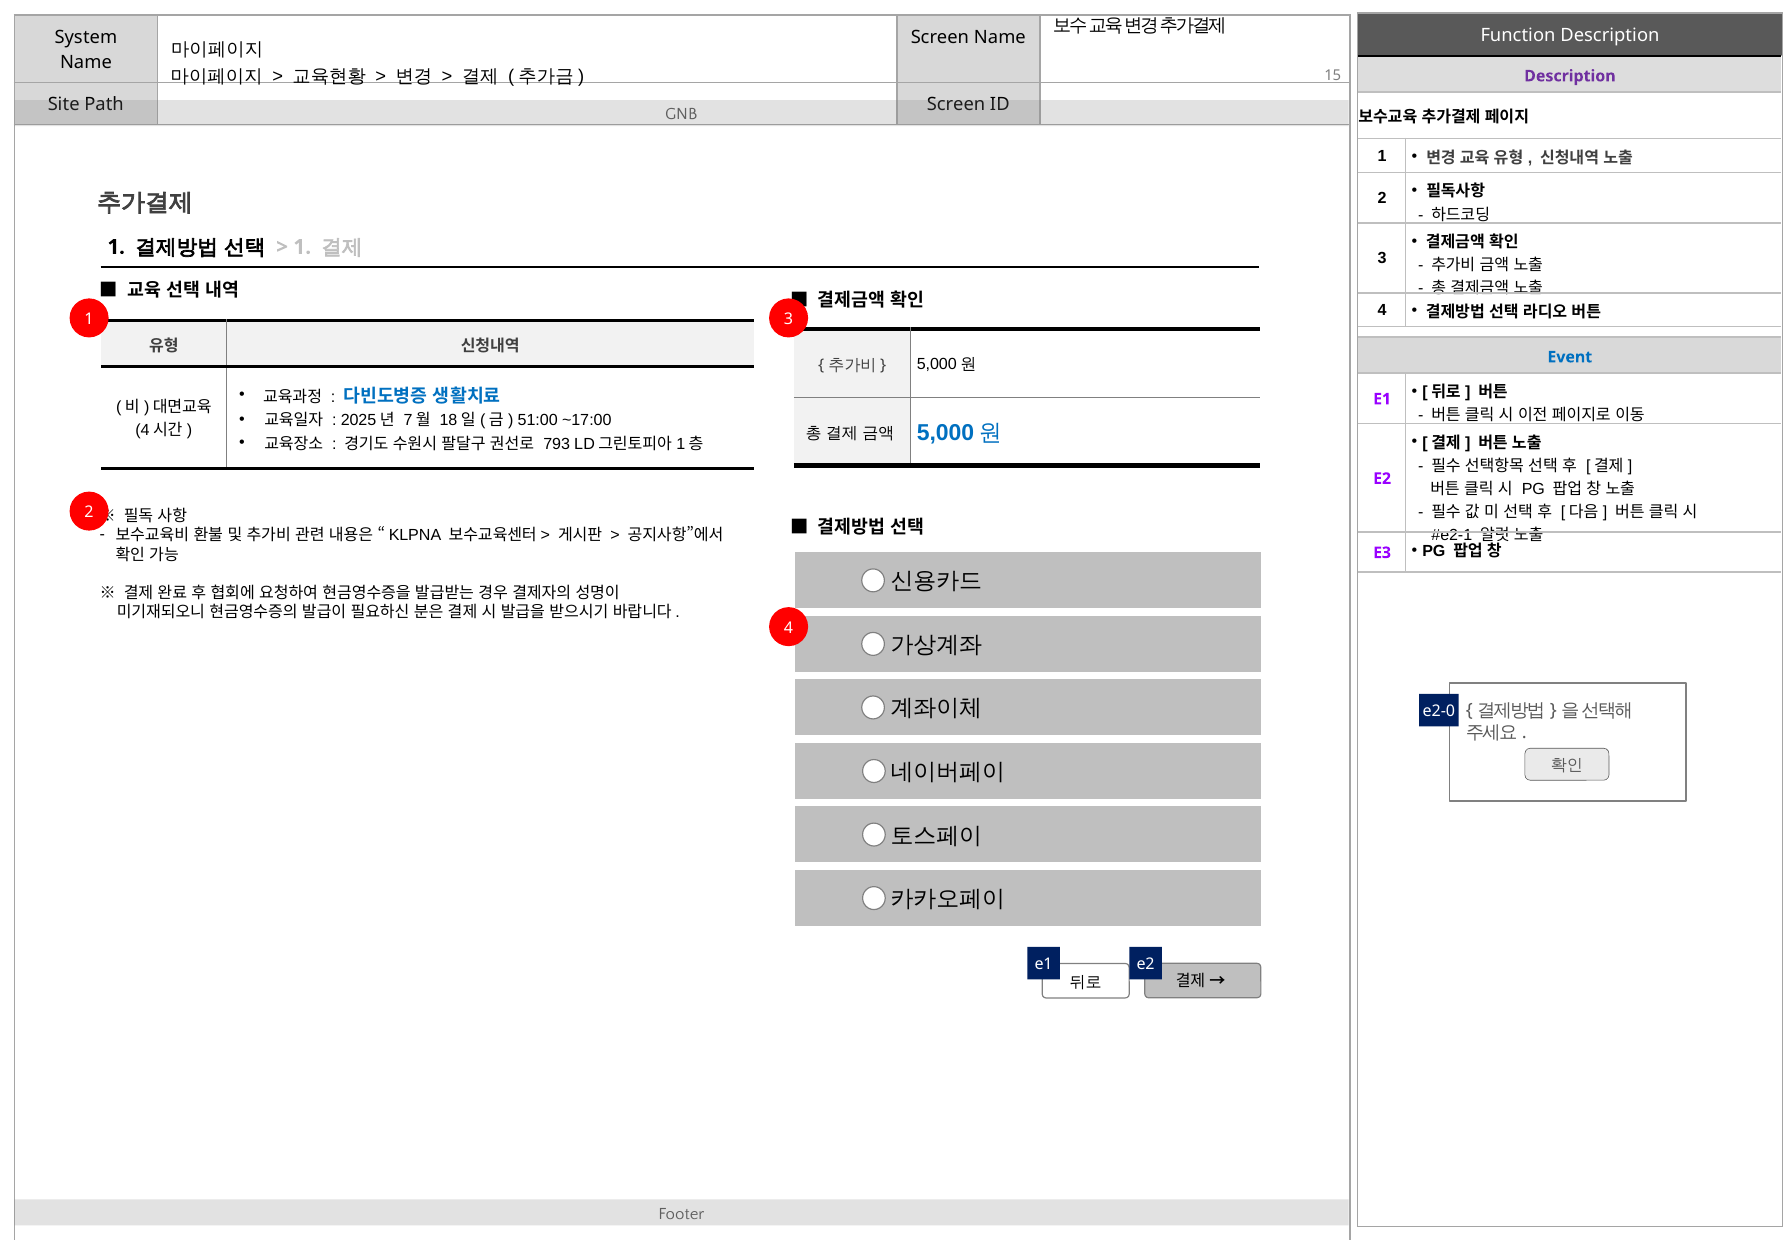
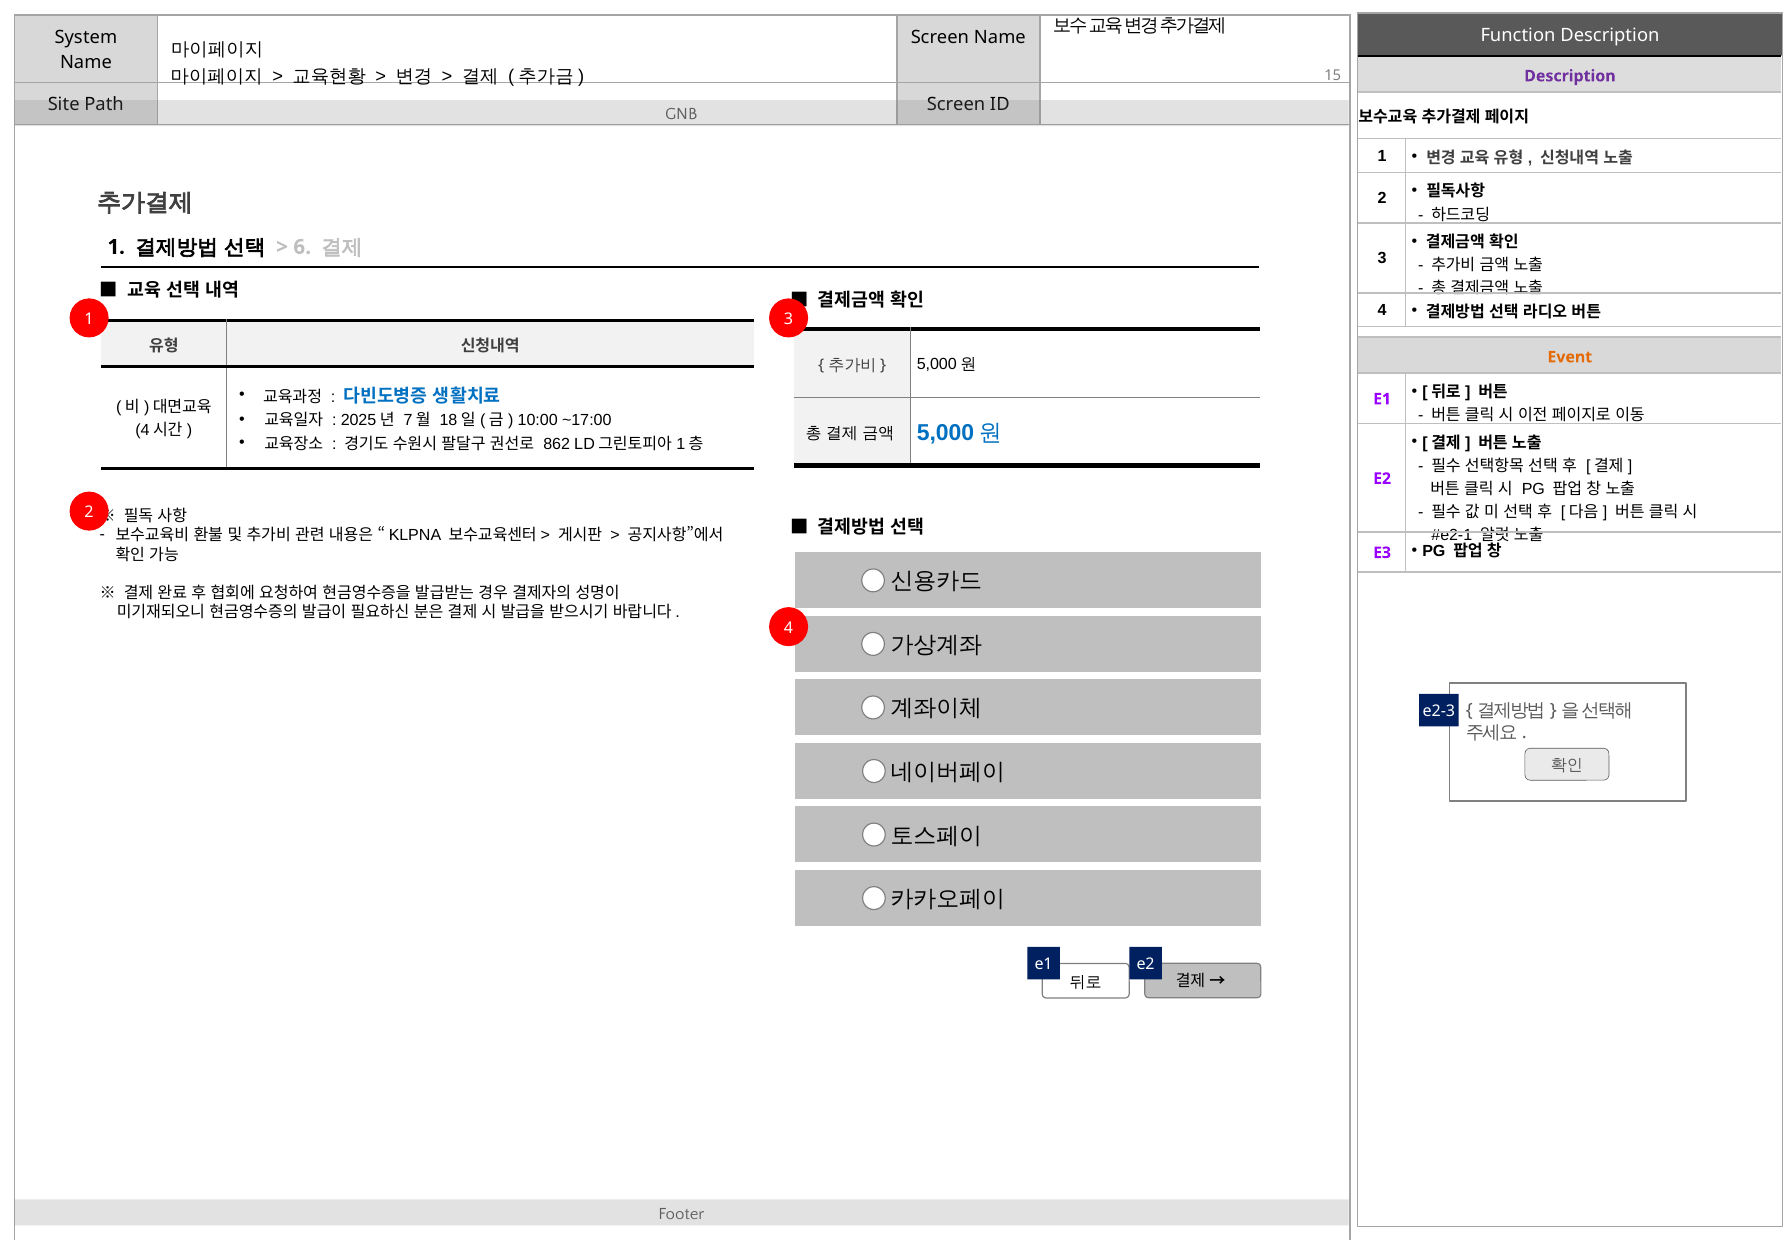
1: 1 -> 6 (302, 247)
Event colour: blue -> orange (1570, 357)
51:00: 51:00 -> 10:00 (538, 421)
793: 793 -> 862 (557, 444)
e2-0: e2-0 -> e2-3 (1439, 711)
